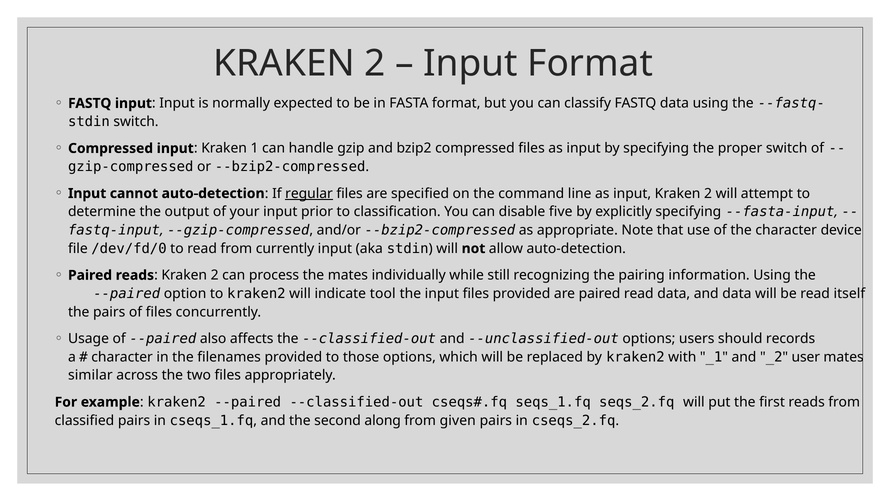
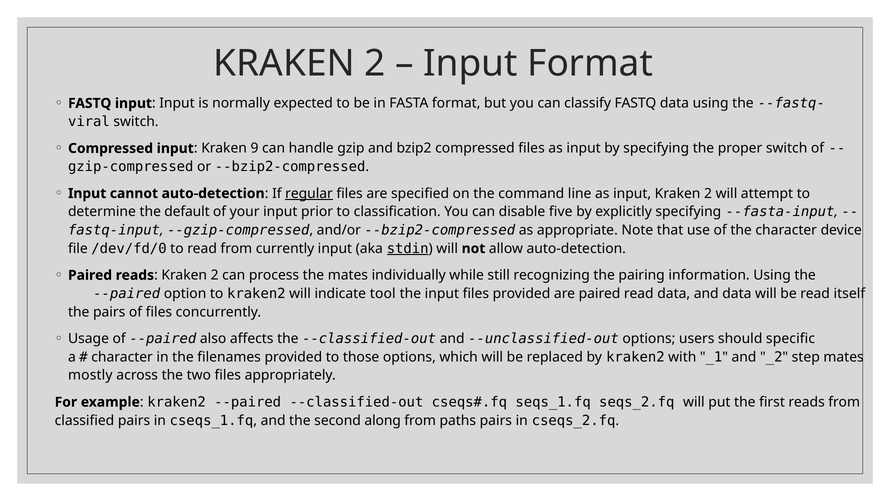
stdin: stdin -> viral (89, 122)
1: 1 -> 9 (254, 148)
output: output -> default (187, 212)
stdin underline: none -> present (408, 248)
records: records -> specific (791, 338)
user: user -> step (806, 357)
similar: similar -> mostly (90, 375)
given: given -> paths (458, 420)
